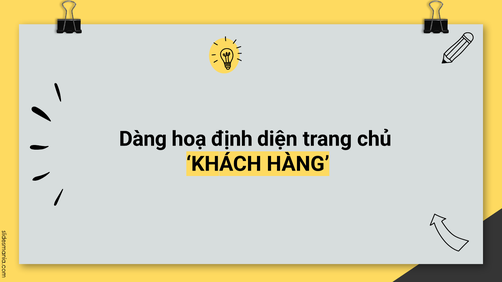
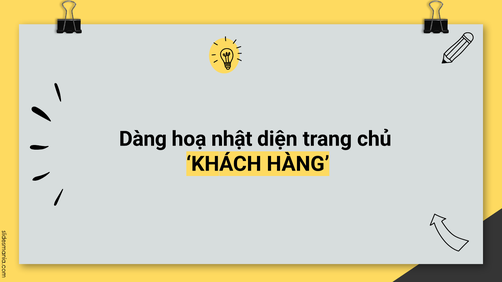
định: định -> nhật (232, 139)
